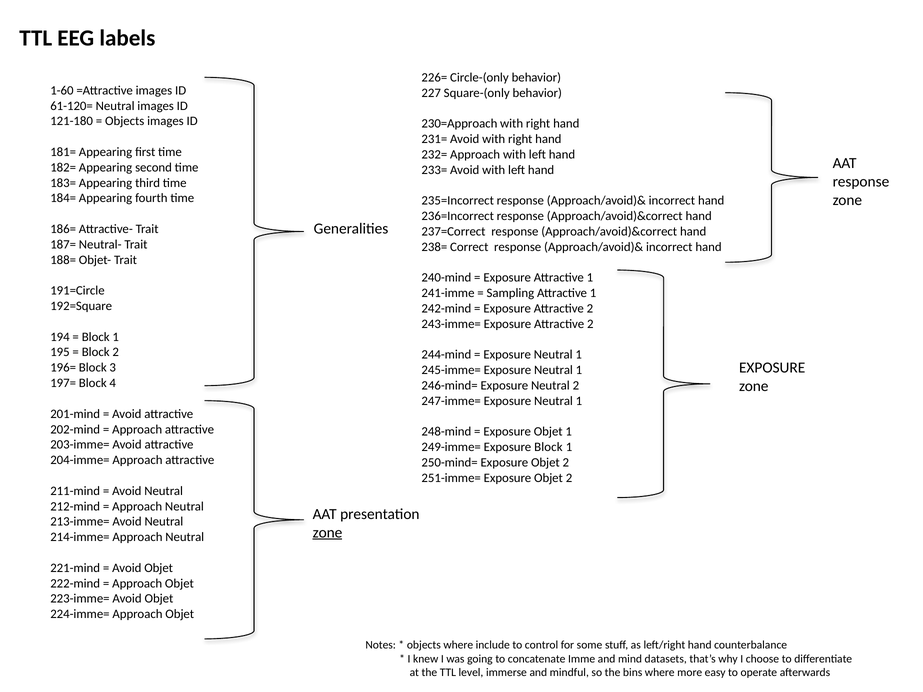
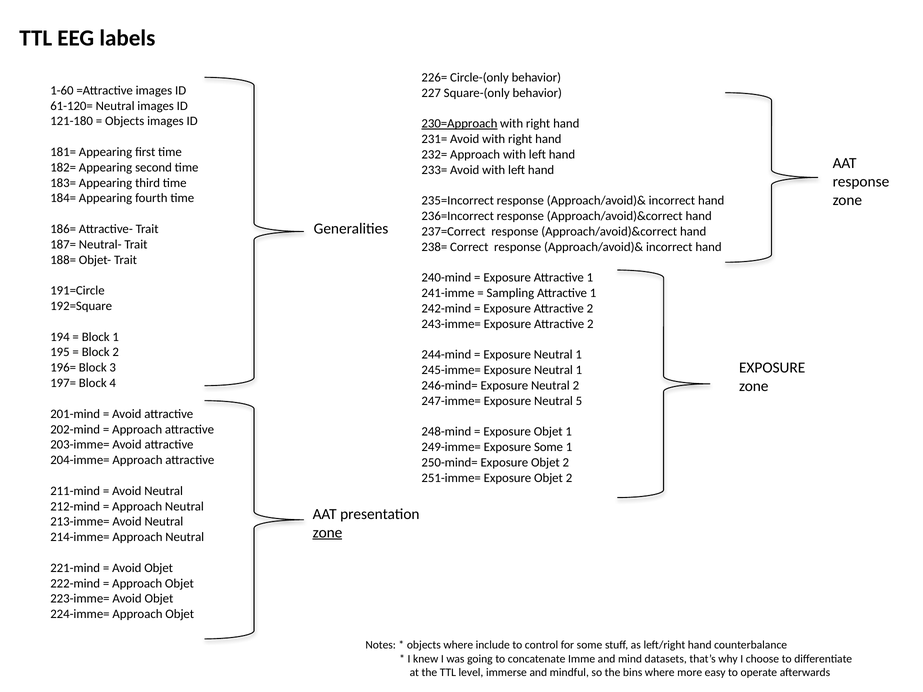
230=Approach underline: none -> present (459, 124)
247-imme= Exposure Neutral 1: 1 -> 5 (579, 401)
Exposure Block: Block -> Some (549, 447)
